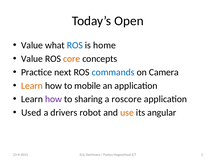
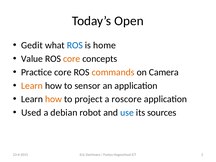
Value: Value -> Gedit (32, 45)
Practice next: next -> core (63, 72)
commands colour: blue -> orange (113, 72)
mobile: mobile -> sensor (87, 86)
how colour: purple -> orange (53, 99)
sharing: sharing -> project (89, 99)
drivers: drivers -> debian (64, 113)
use colour: orange -> blue (127, 113)
angular: angular -> sources (162, 113)
